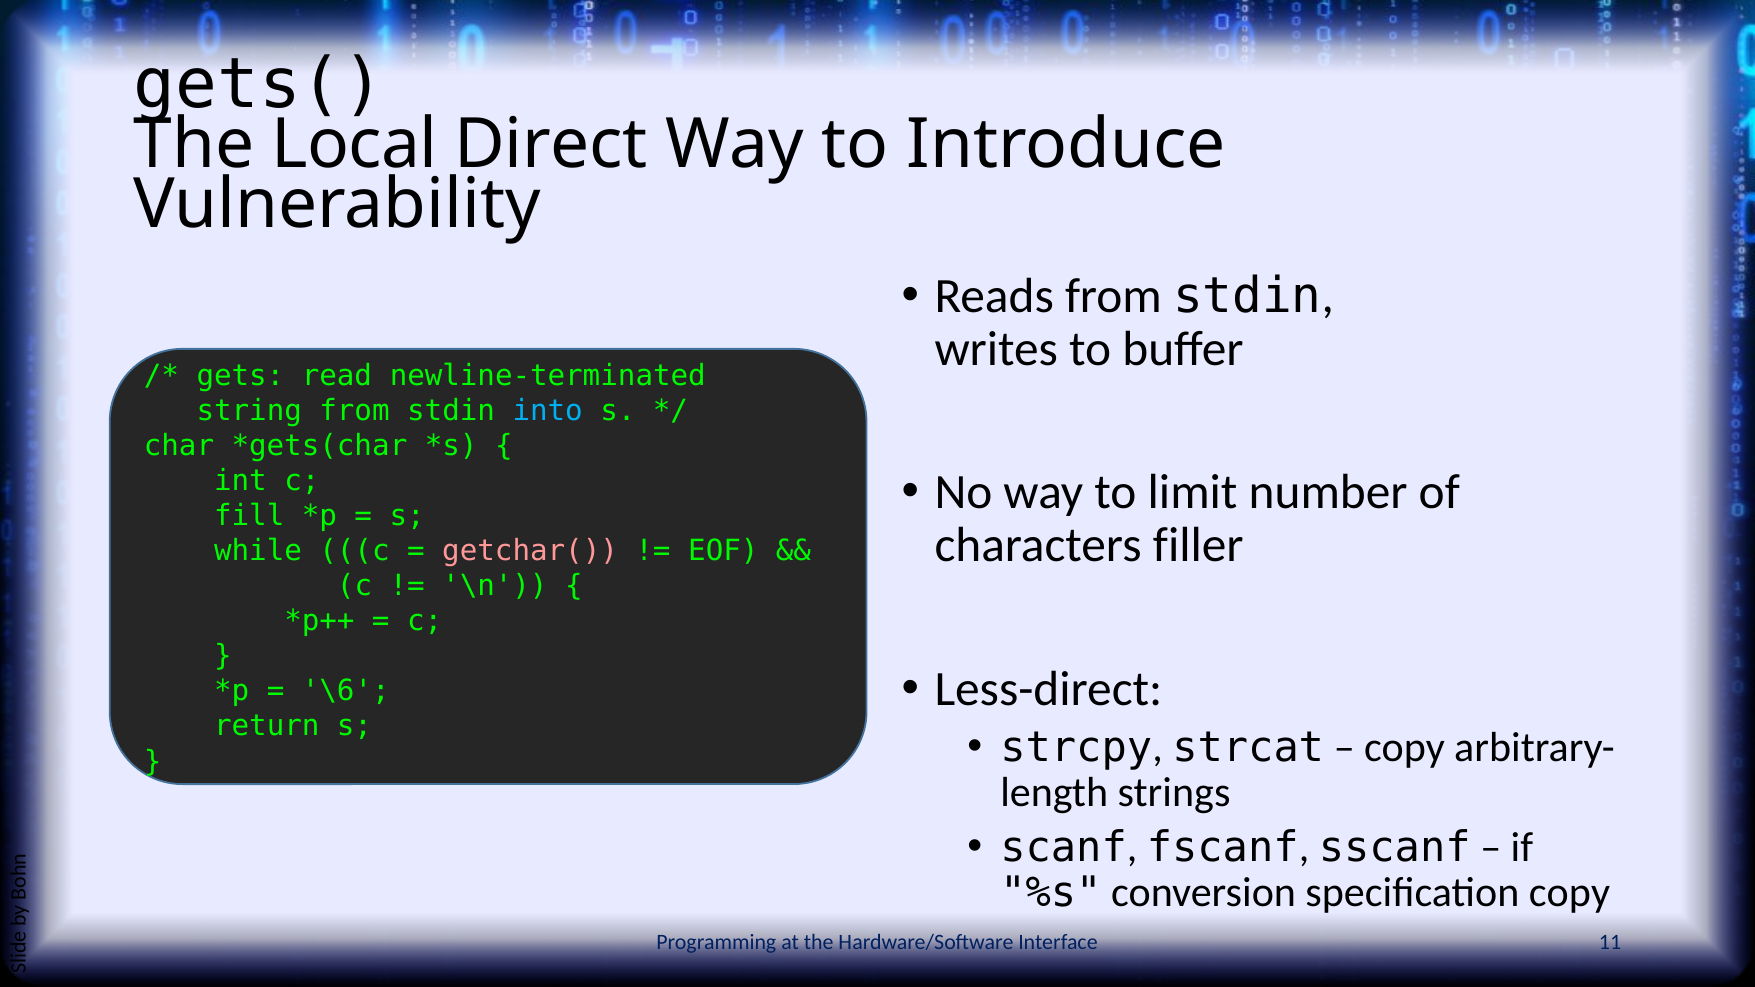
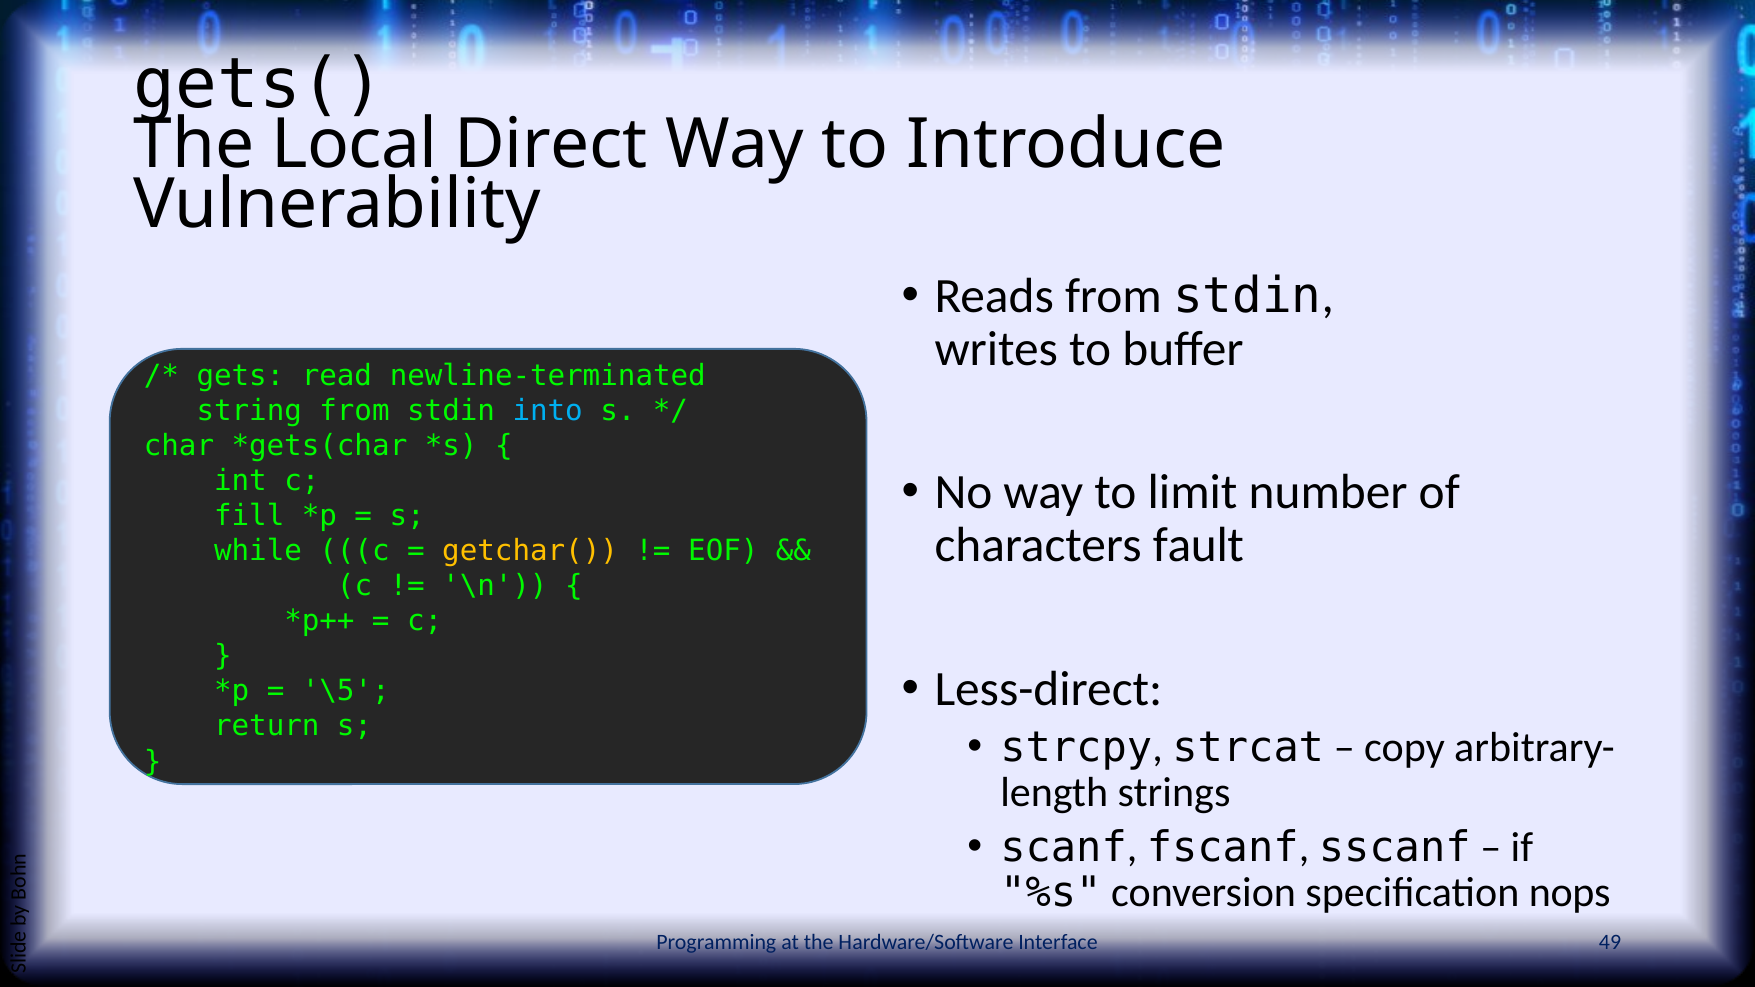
filler: filler -> fault (1198, 546)
getchar( colour: pink -> yellow (530, 551)
\6: \6 -> \5 (346, 691)
specification copy: copy -> nops (1570, 893)
11: 11 -> 49 (1610, 943)
